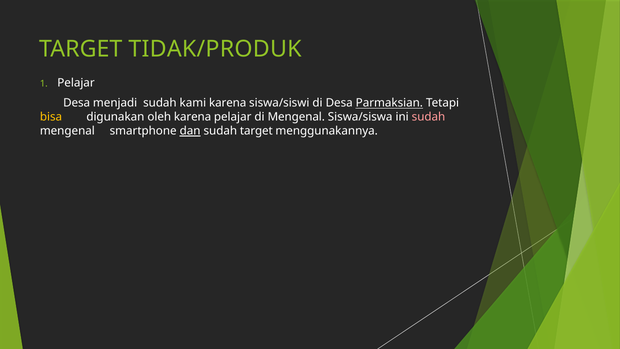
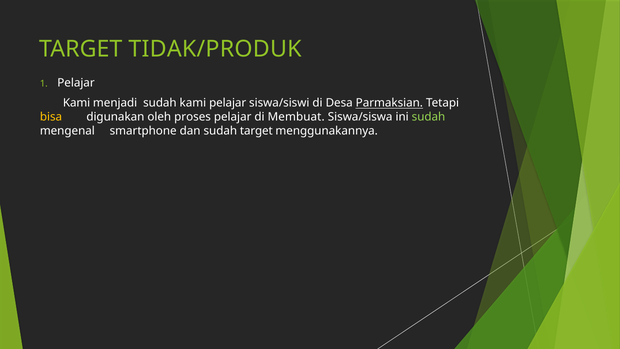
Desa: Desa -> Kami (77, 103)
kami karena: karena -> pelajar (228, 103)
oleh karena: karena -> proses (193, 117)
di Mengenal: Mengenal -> Membuat (296, 117)
sudah colour: pink -> light green (429, 117)
dan underline: present -> none (190, 131)
